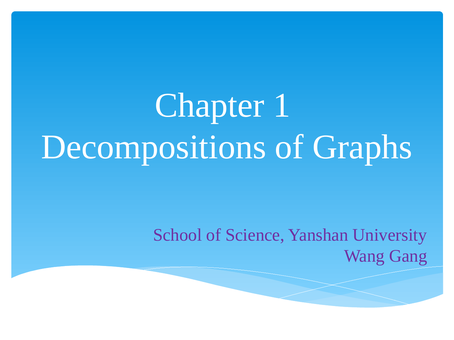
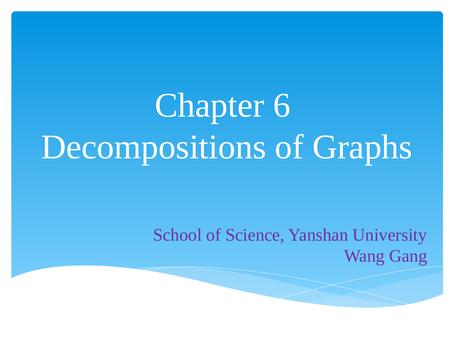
1: 1 -> 6 (282, 106)
